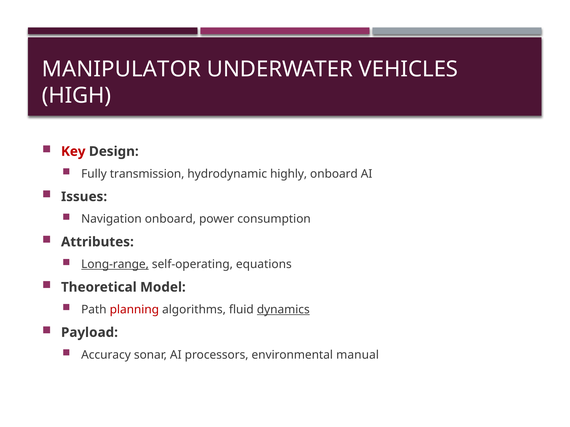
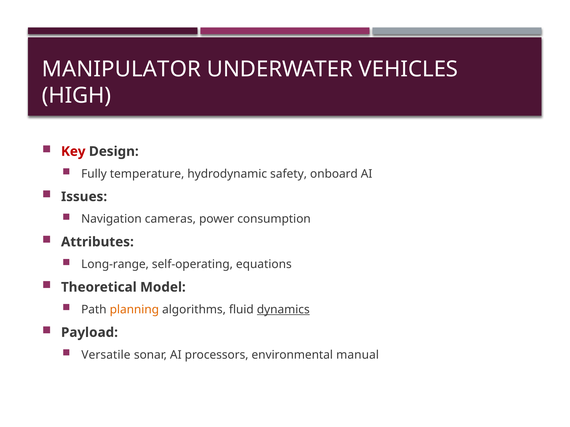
transmission: transmission -> temperature (147, 174)
highly: highly -> safety (289, 174)
Navigation onboard: onboard -> cameras (170, 219)
Long-range underline: present -> none (115, 265)
planning colour: red -> orange (134, 310)
Accuracy: Accuracy -> Versatile (106, 355)
